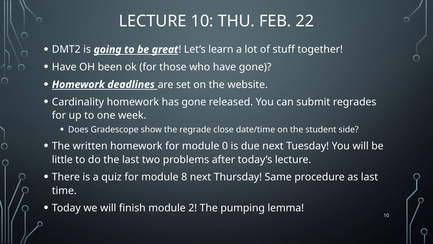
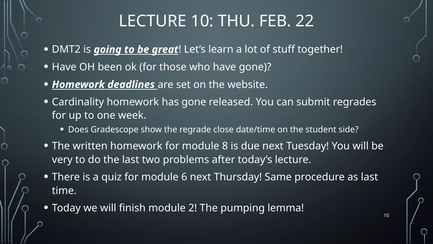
0: 0 -> 8 (225, 146)
little: little -> very (62, 159)
8: 8 -> 6 (184, 177)
